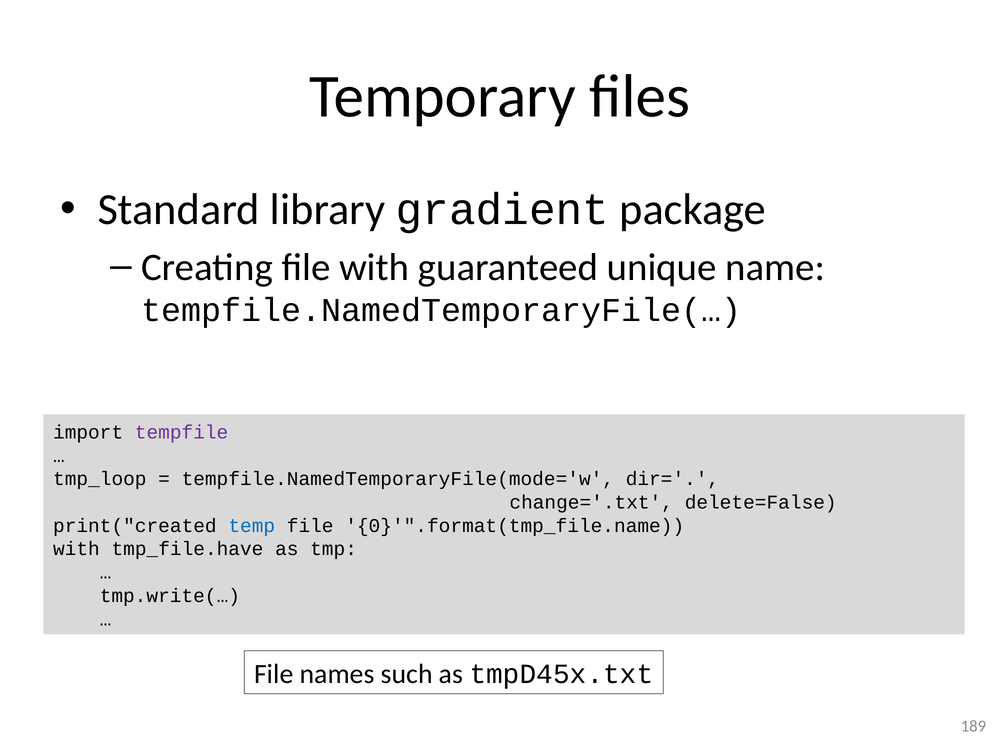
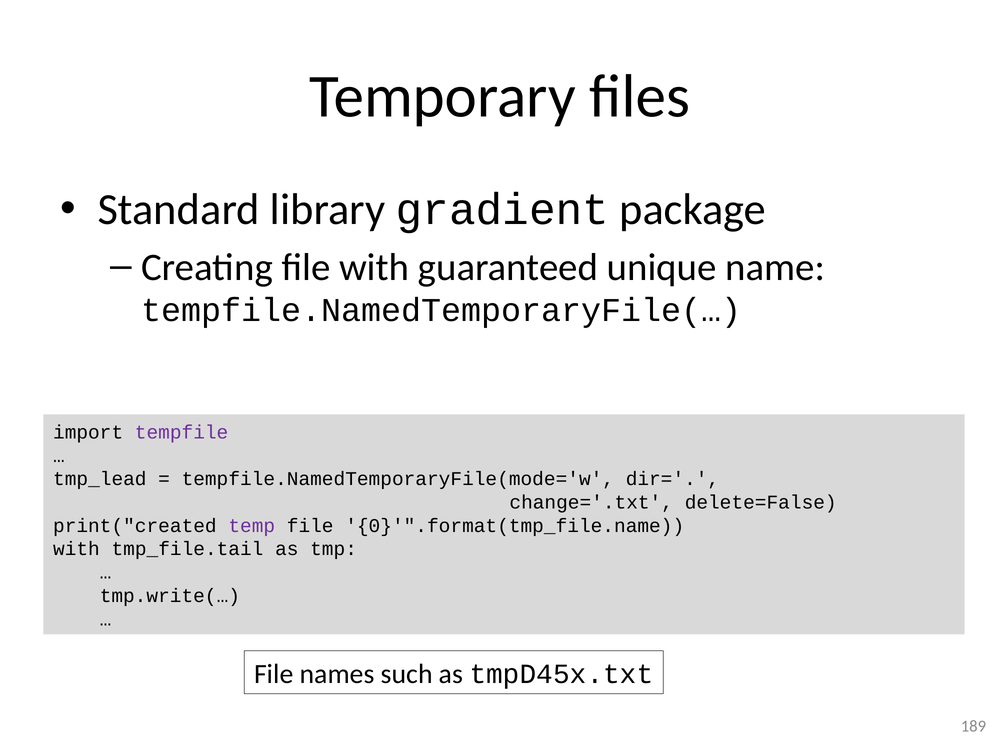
tmp_loop: tmp_loop -> tmp_lead (100, 479)
temp colour: blue -> purple (252, 526)
tmp_file.have: tmp_file.have -> tmp_file.tail (187, 549)
